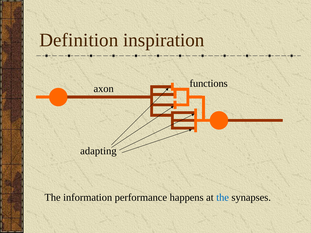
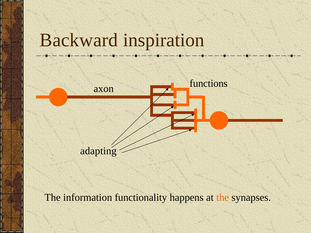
Definition: Definition -> Backward (79, 40)
performance: performance -> functionality (141, 198)
the colour: blue -> orange (223, 198)
